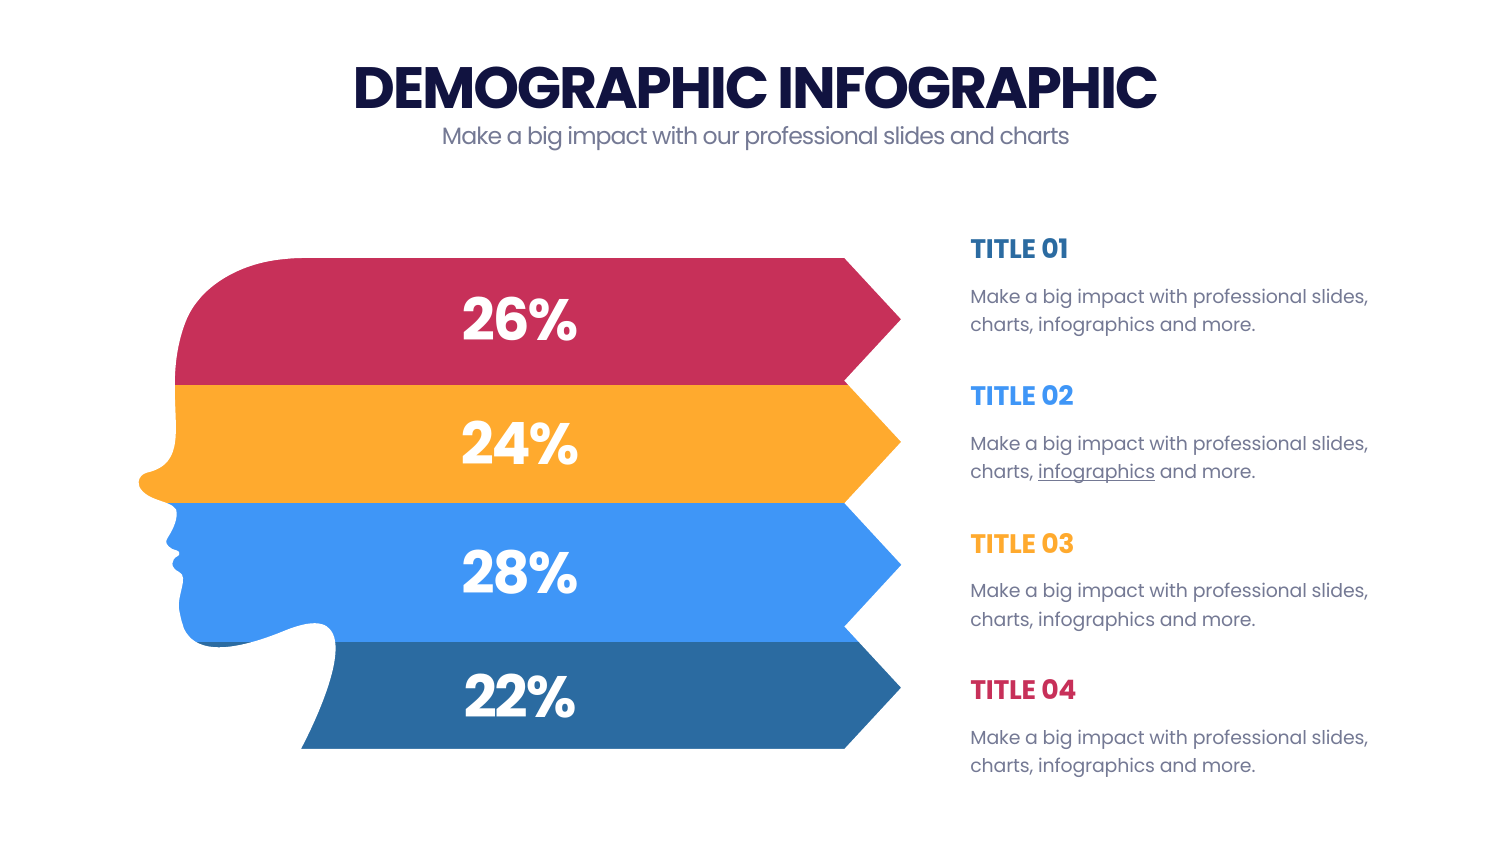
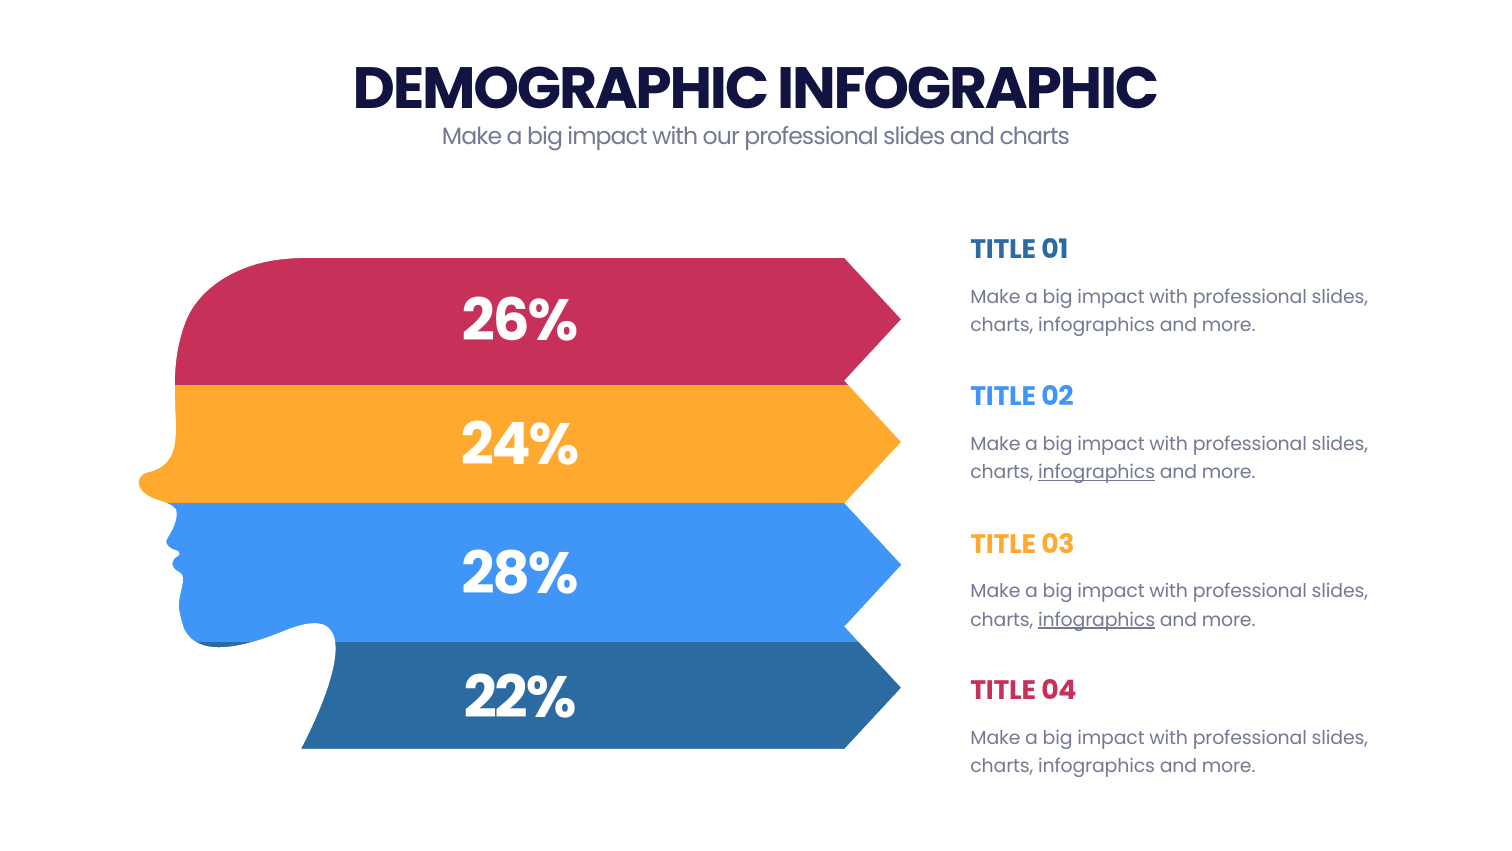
infographics underline: none -> present (1097, 620)
